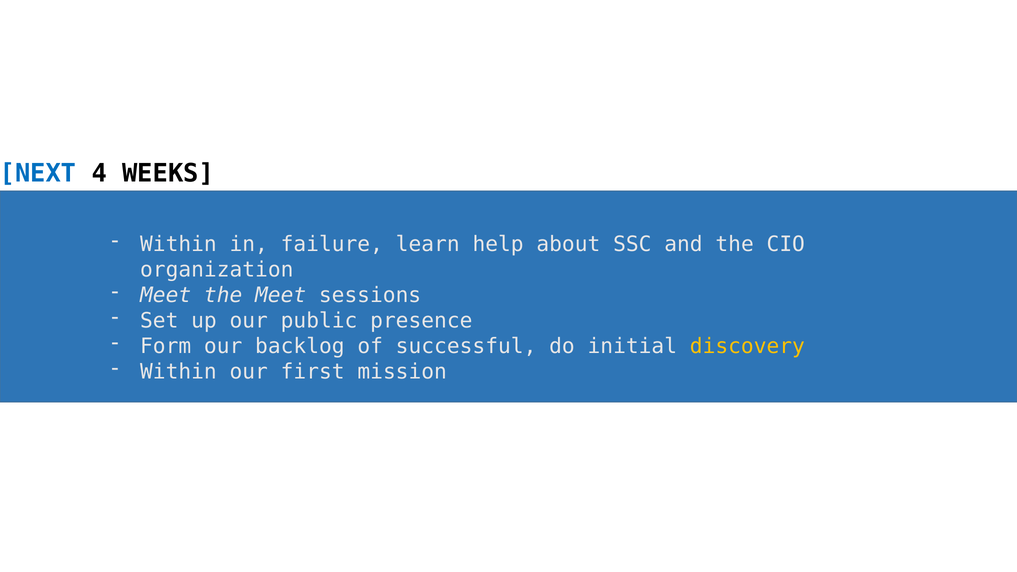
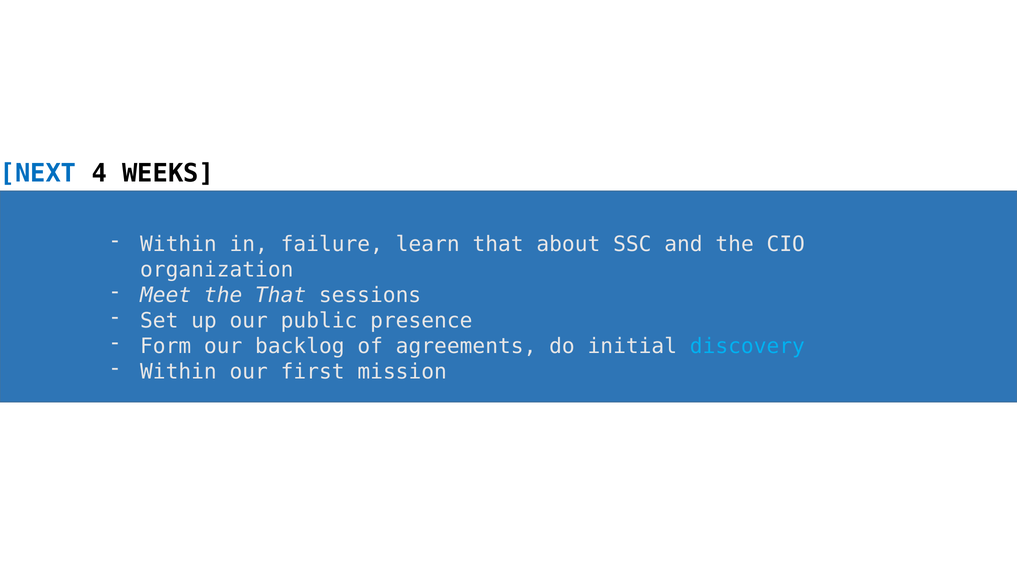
learn help: help -> that (498, 244)
the Meet: Meet -> That (281, 295)
successful: successful -> agreements (466, 346)
discovery colour: yellow -> light blue (747, 346)
